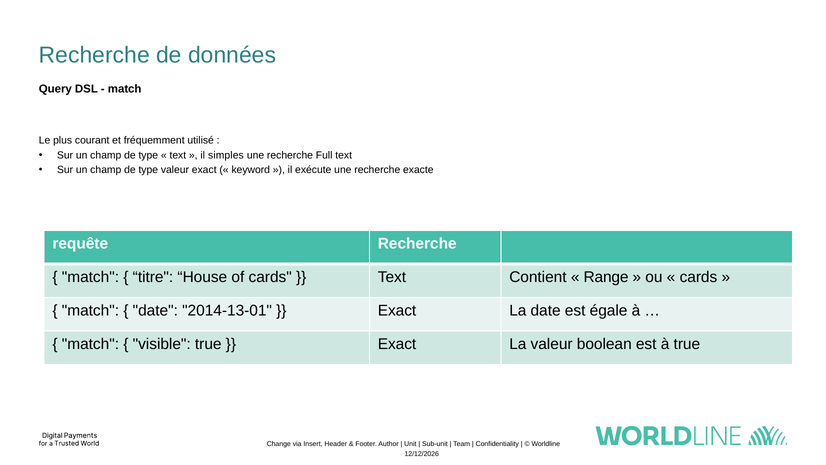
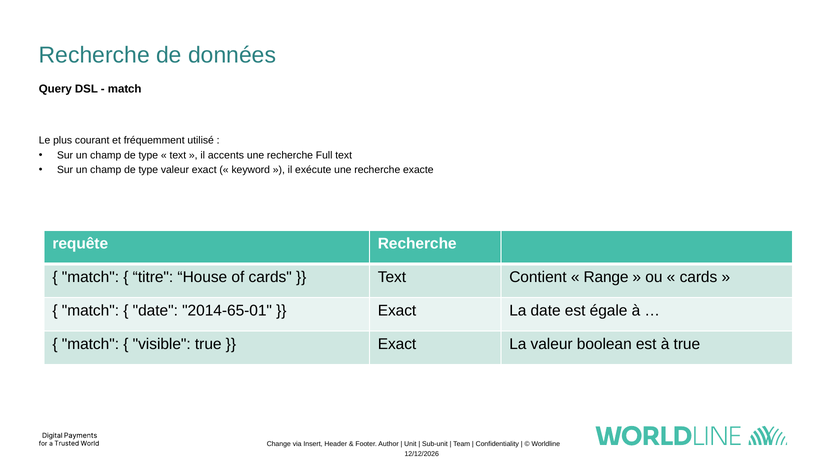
simples: simples -> accents (226, 155)
2014-13-01: 2014-13-01 -> 2014-65-01 (227, 310)
